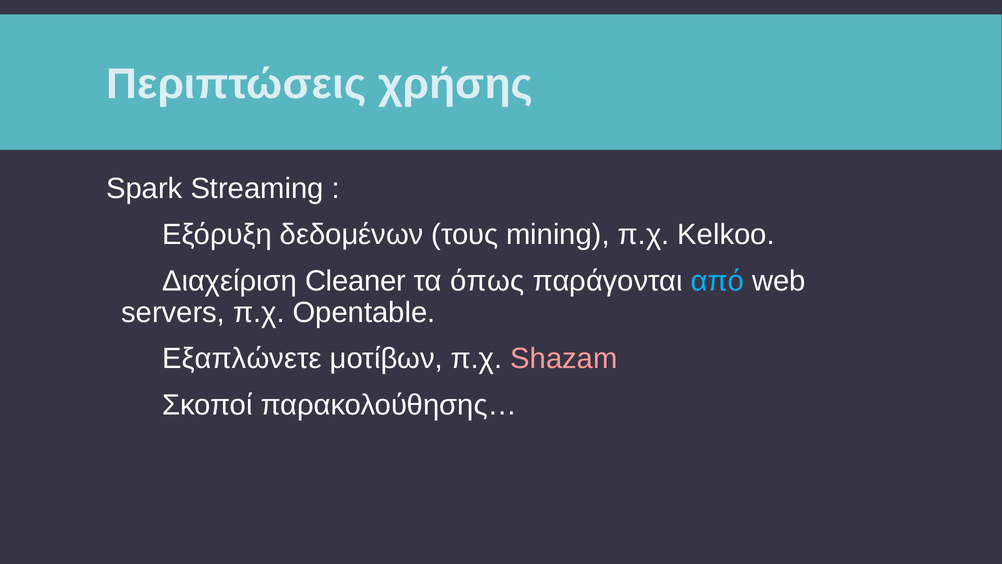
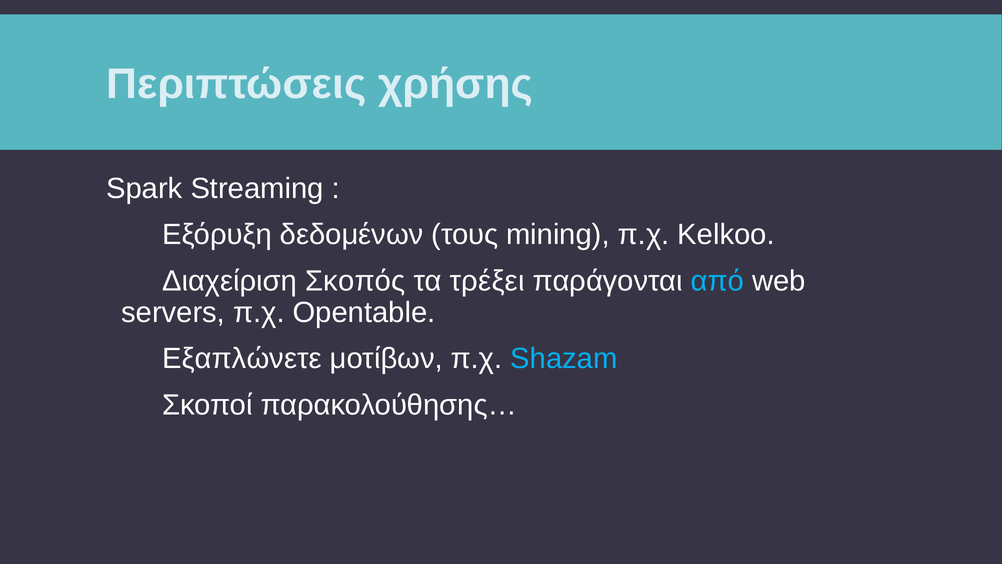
Cleaner: Cleaner -> Σκοπός (355, 281)
όπως: όπως -> τρέξει (487, 281)
Shazam colour: pink -> light blue (564, 359)
